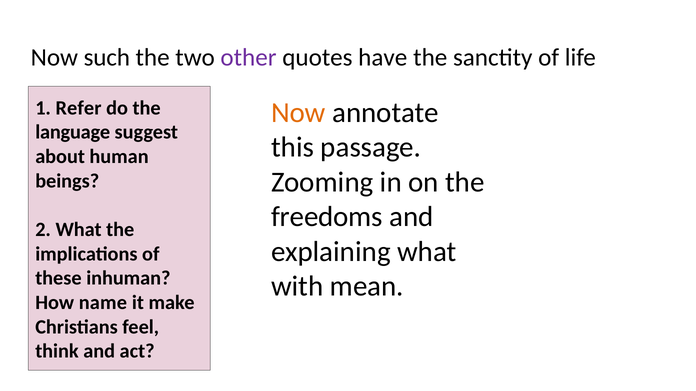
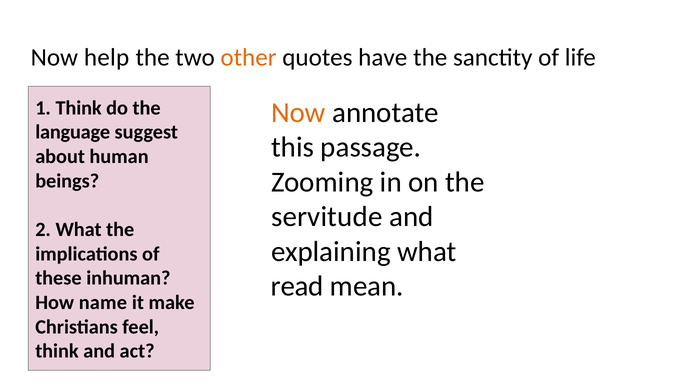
such: such -> help (107, 58)
other colour: purple -> orange (249, 58)
1 Refer: Refer -> Think (79, 108)
freedoms: freedoms -> servitude (327, 217)
with: with -> read (297, 287)
